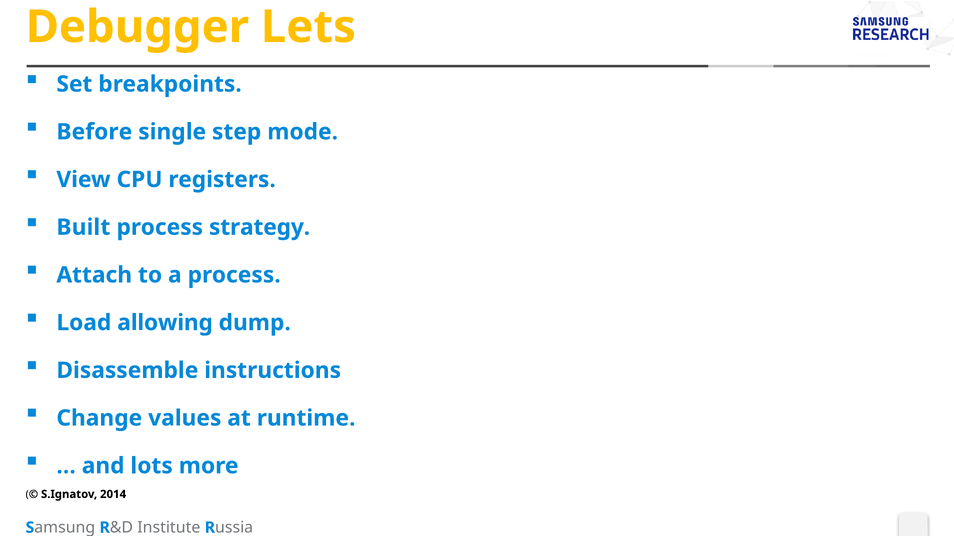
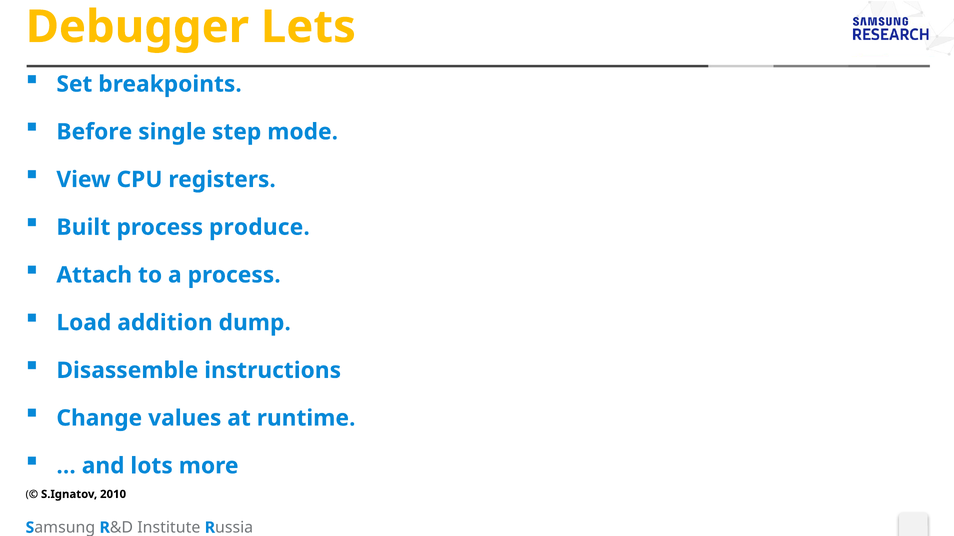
strategy: strategy -> produce (259, 228)
allowing: allowing -> addition (165, 323)
2014: 2014 -> 2010 (113, 495)
